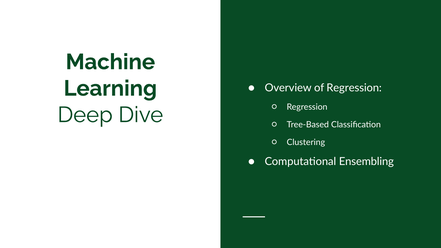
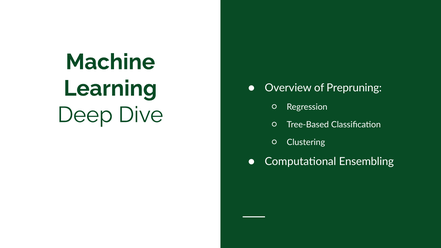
of Regression: Regression -> Prepruning (354, 88)
